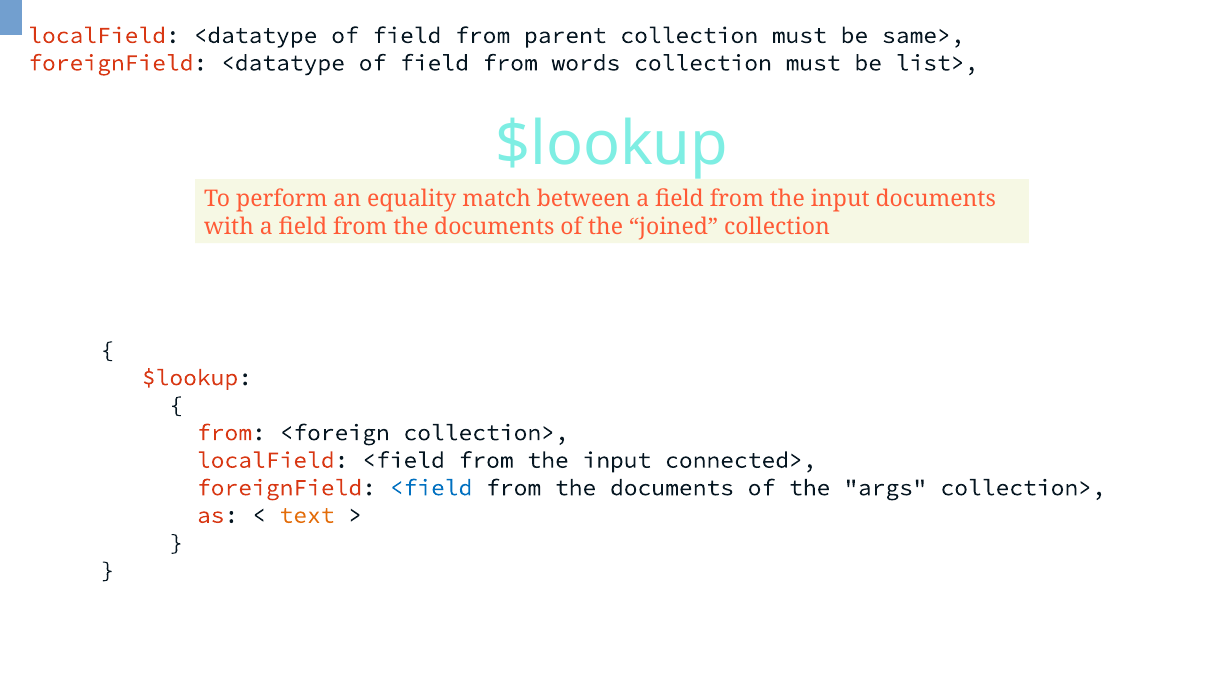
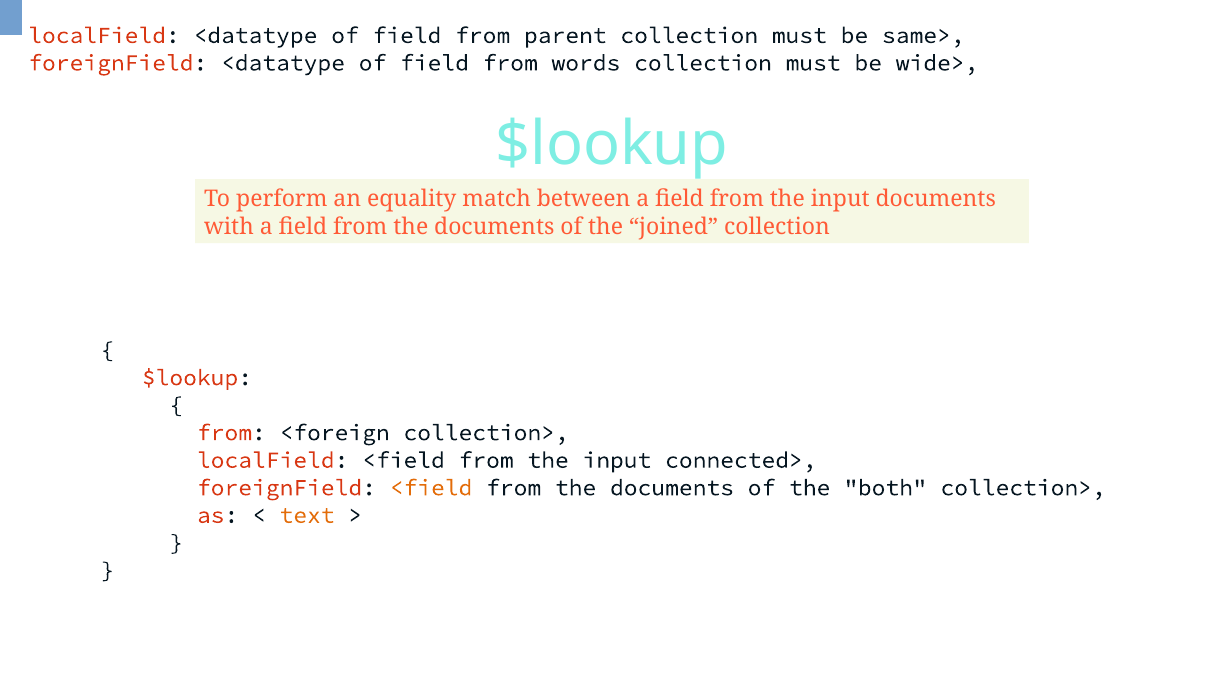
list>: list> -> wide> (937, 63)
<field colour: blue -> orange (431, 488)
args: args -> both (885, 488)
